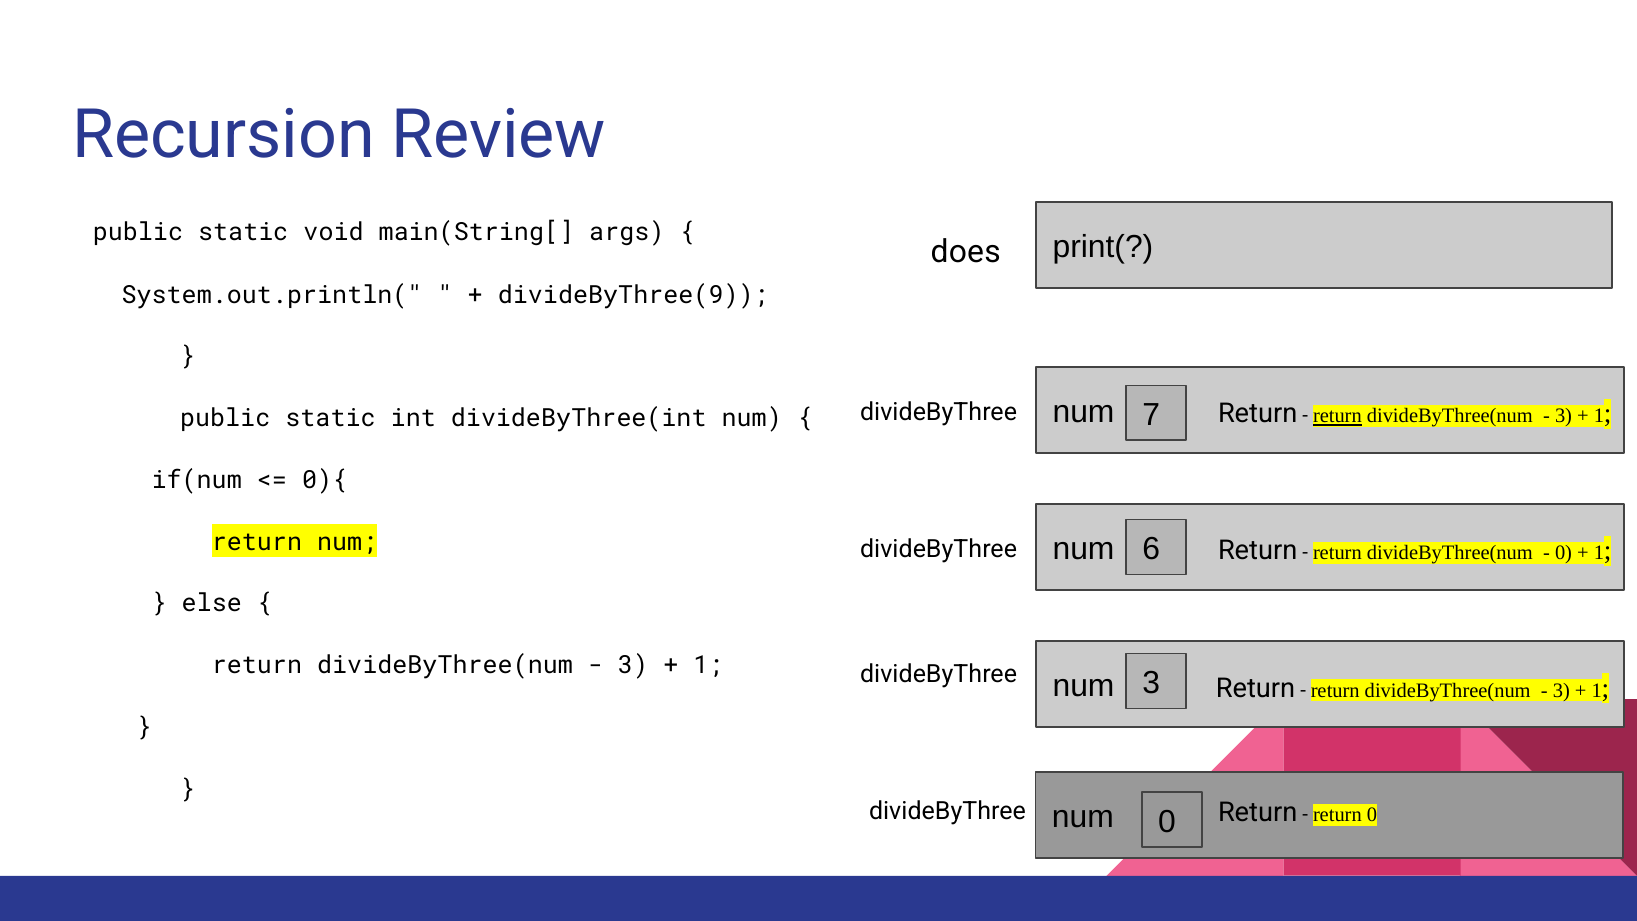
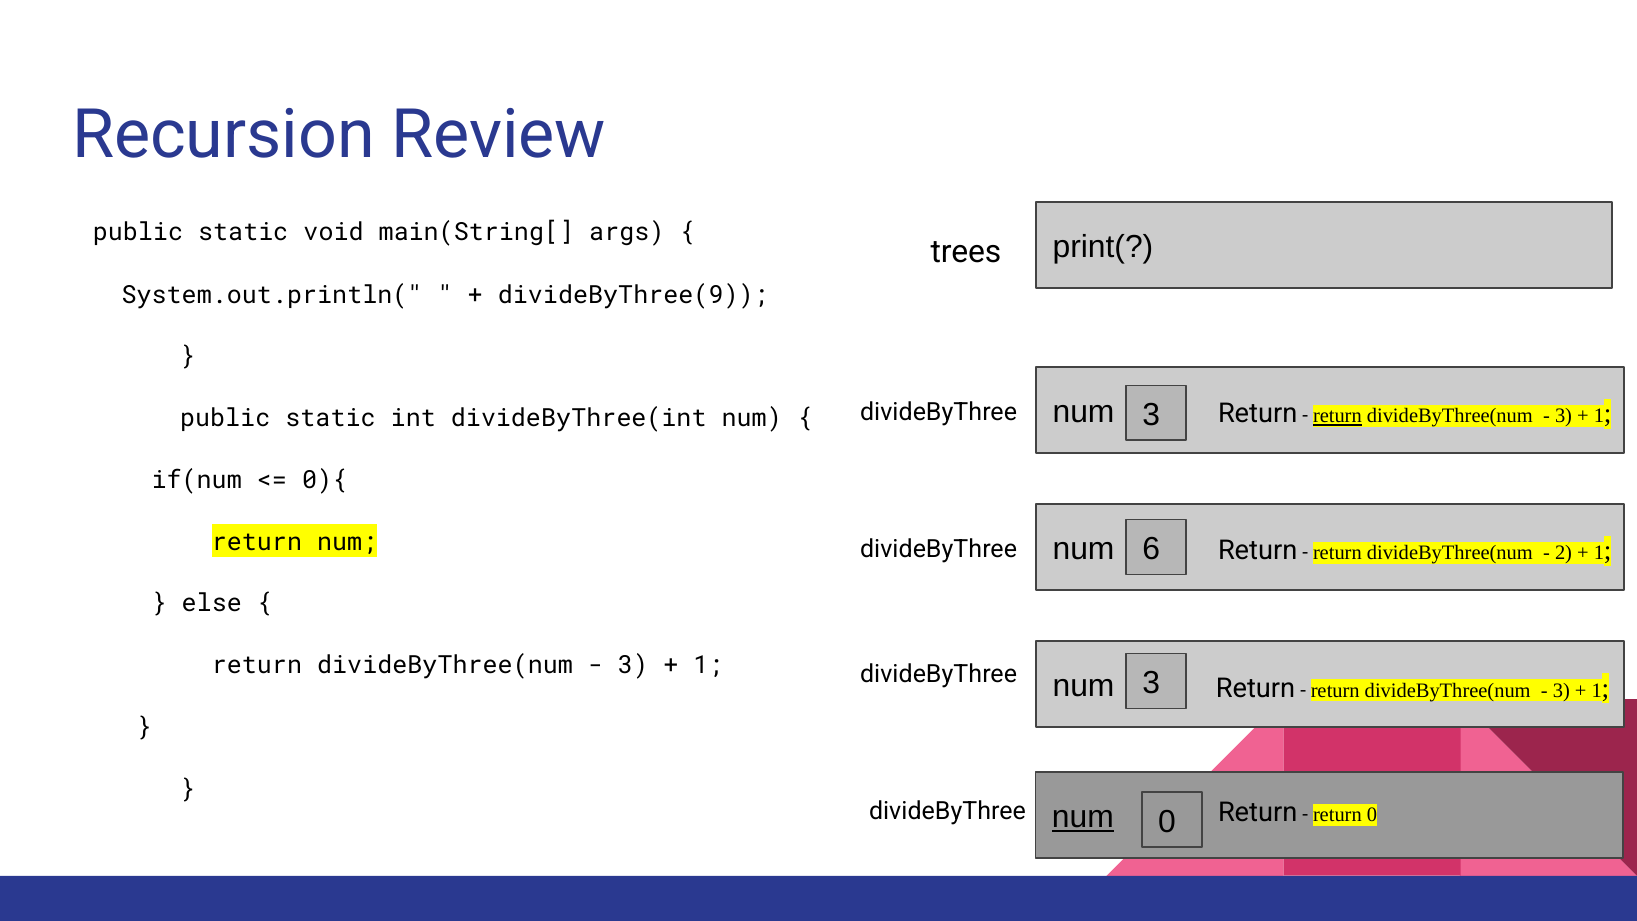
does: does -> trees (966, 252)
divideByThree 7: 7 -> 3 (1151, 415)
0: 0 -> 2 (1564, 553)
num underline: none -> present (1083, 817)
